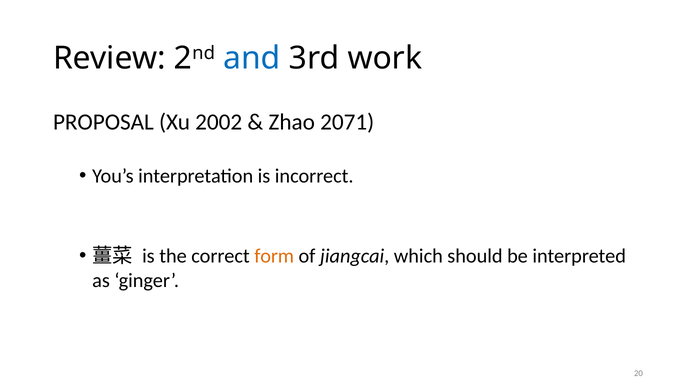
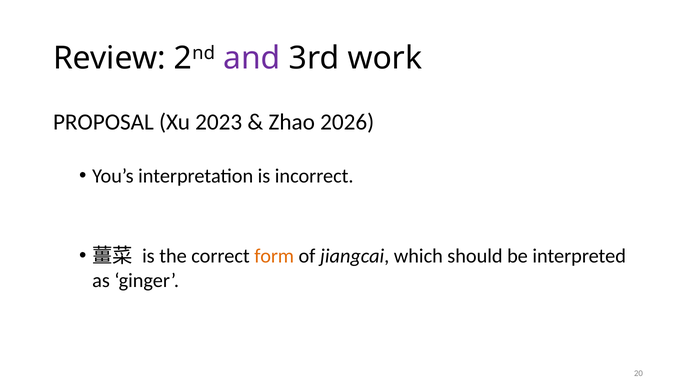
and colour: blue -> purple (252, 58)
2002: 2002 -> 2023 (219, 122)
2071: 2071 -> 2026 (347, 122)
